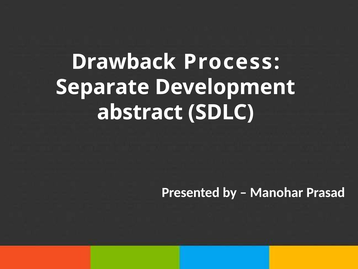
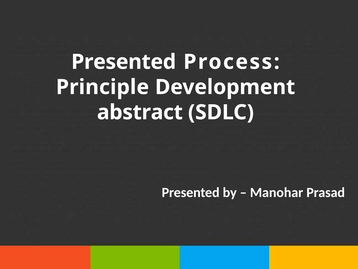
Drawback: Drawback -> Presented (124, 62)
Separate: Separate -> Principle (102, 87)
